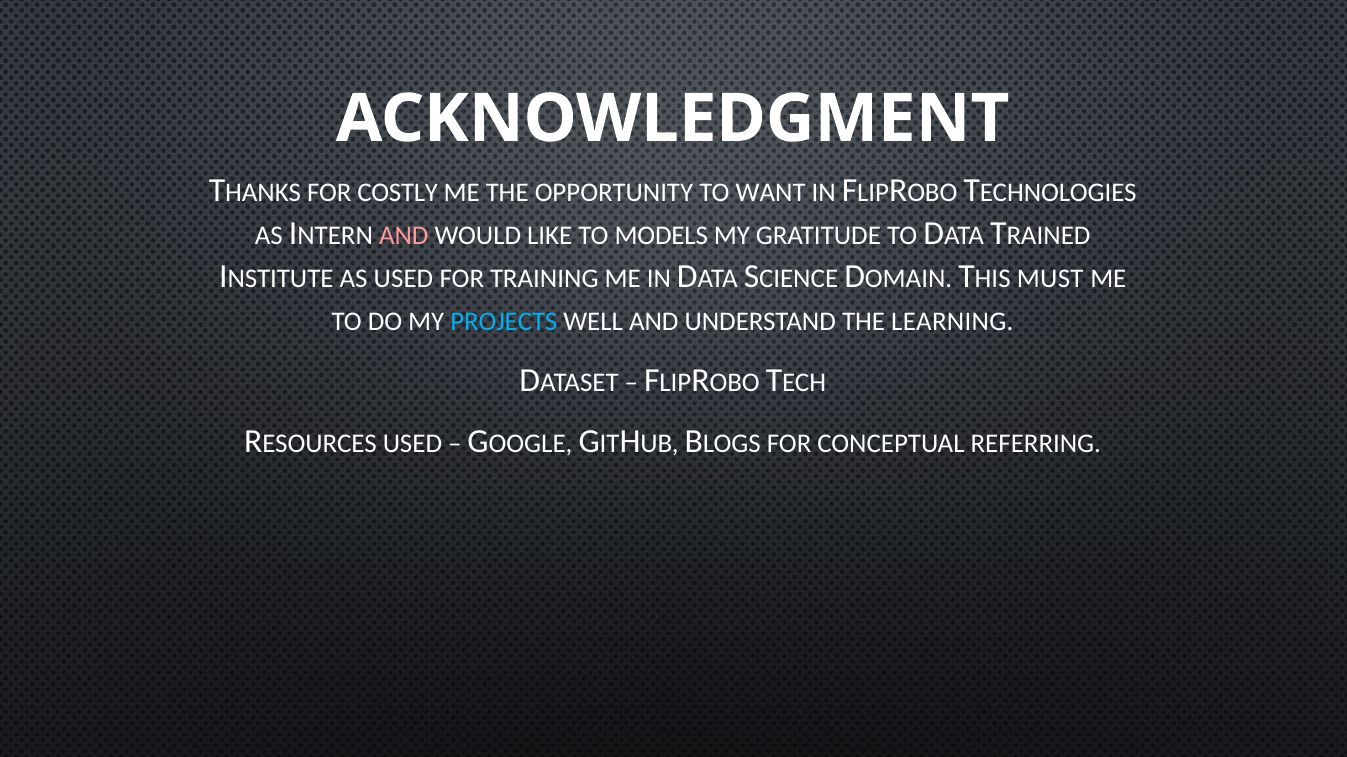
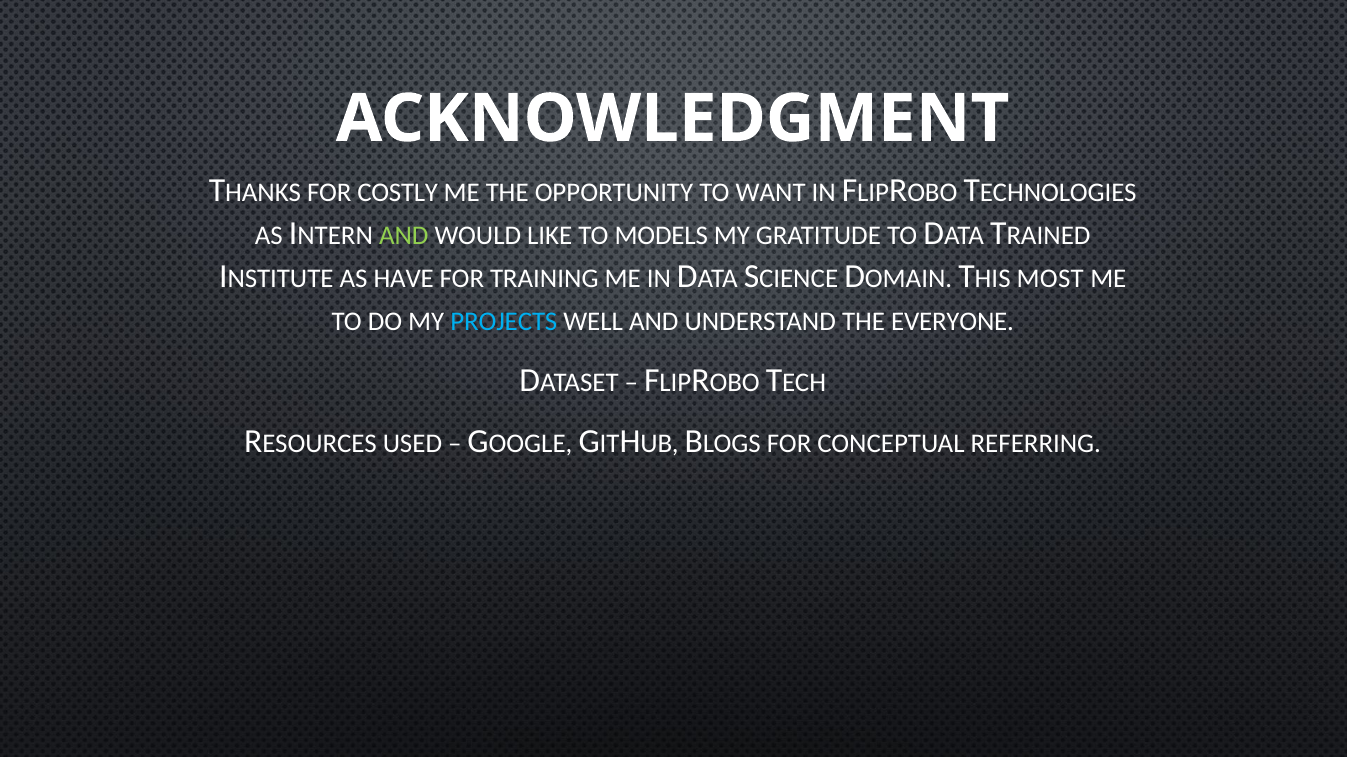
AND colour: pink -> light green (404, 236)
AS USED: USED -> HAVE (404, 279)
MUST: MUST -> MOST (1050, 279)
LEARNING: LEARNING -> EVERYONE (953, 322)
